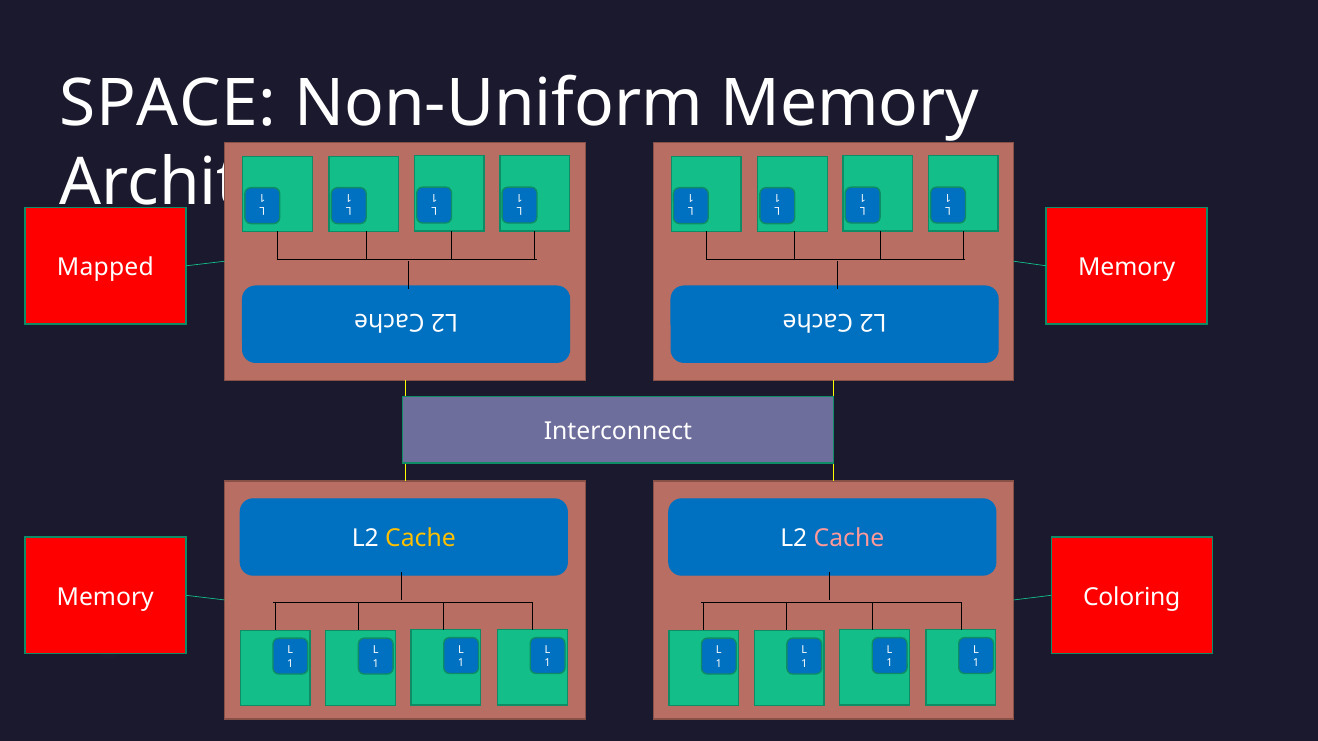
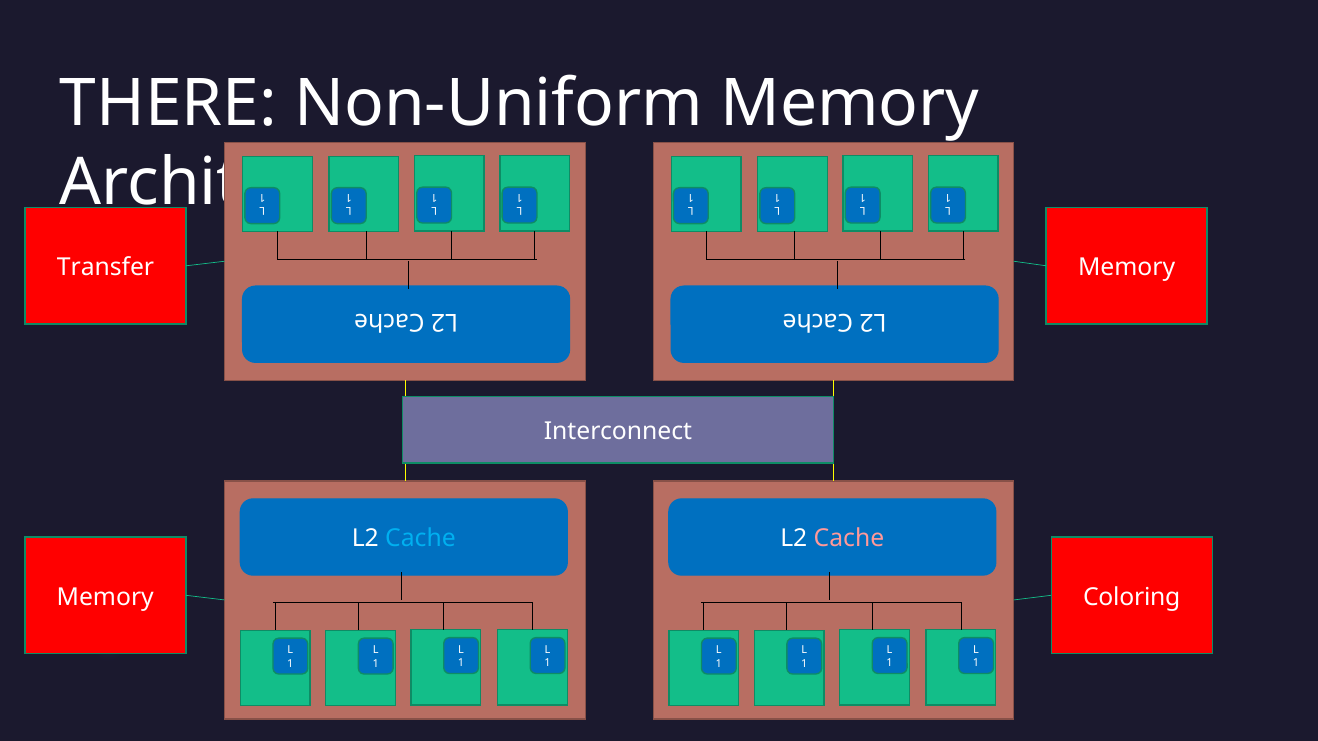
SPACE: SPACE -> THERE (168, 104)
Mapped: Mapped -> Transfer (106, 268)
Cache colour: yellow -> light blue (421, 539)
